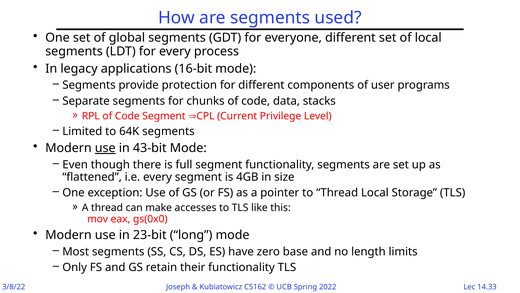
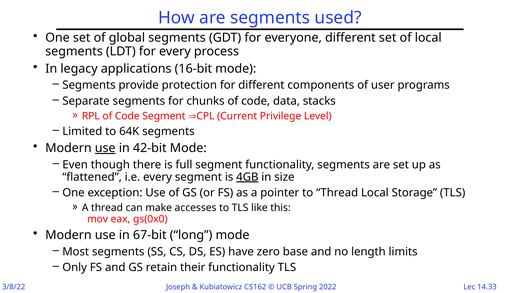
43-bit: 43-bit -> 42-bit (150, 148)
4GB underline: none -> present (247, 177)
23-bit: 23-bit -> 67-bit (150, 235)
